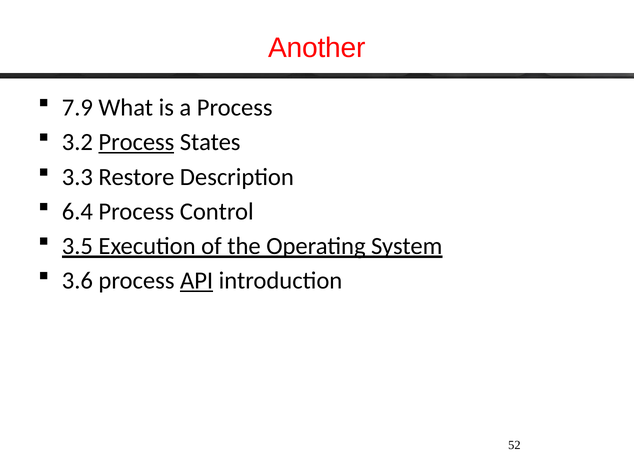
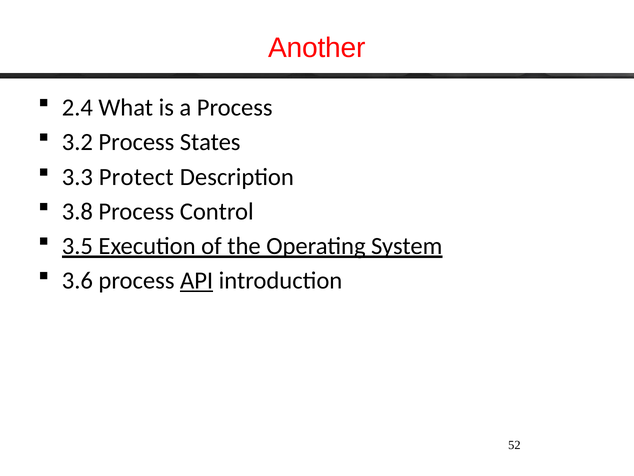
7.9: 7.9 -> 2.4 (77, 108)
Process underline: present -> none (136, 142)
Restore: Restore -> Protect (136, 177)
6.4: 6.4 -> 3.8 (77, 211)
